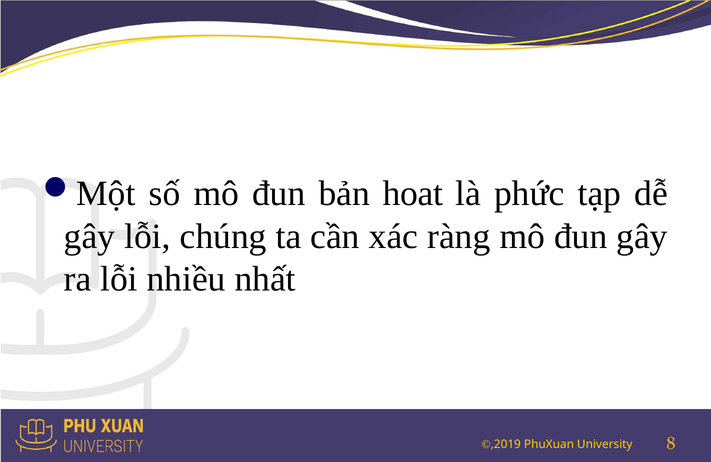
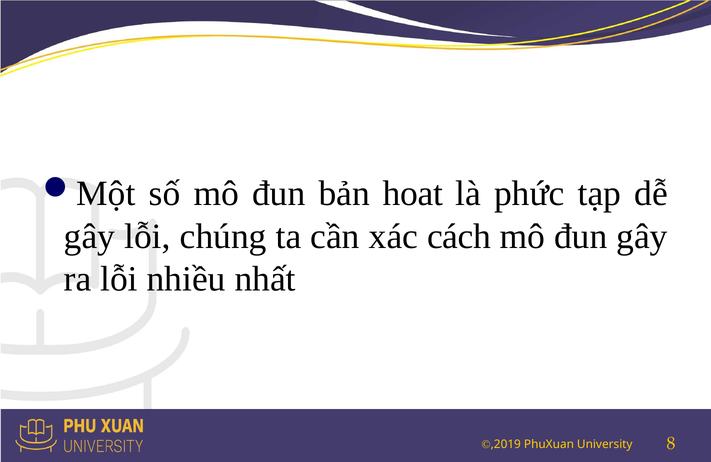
ràng: ràng -> cách (459, 236)
